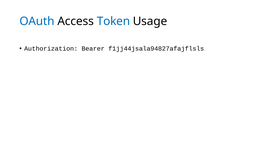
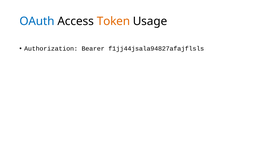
Token colour: blue -> orange (113, 21)
